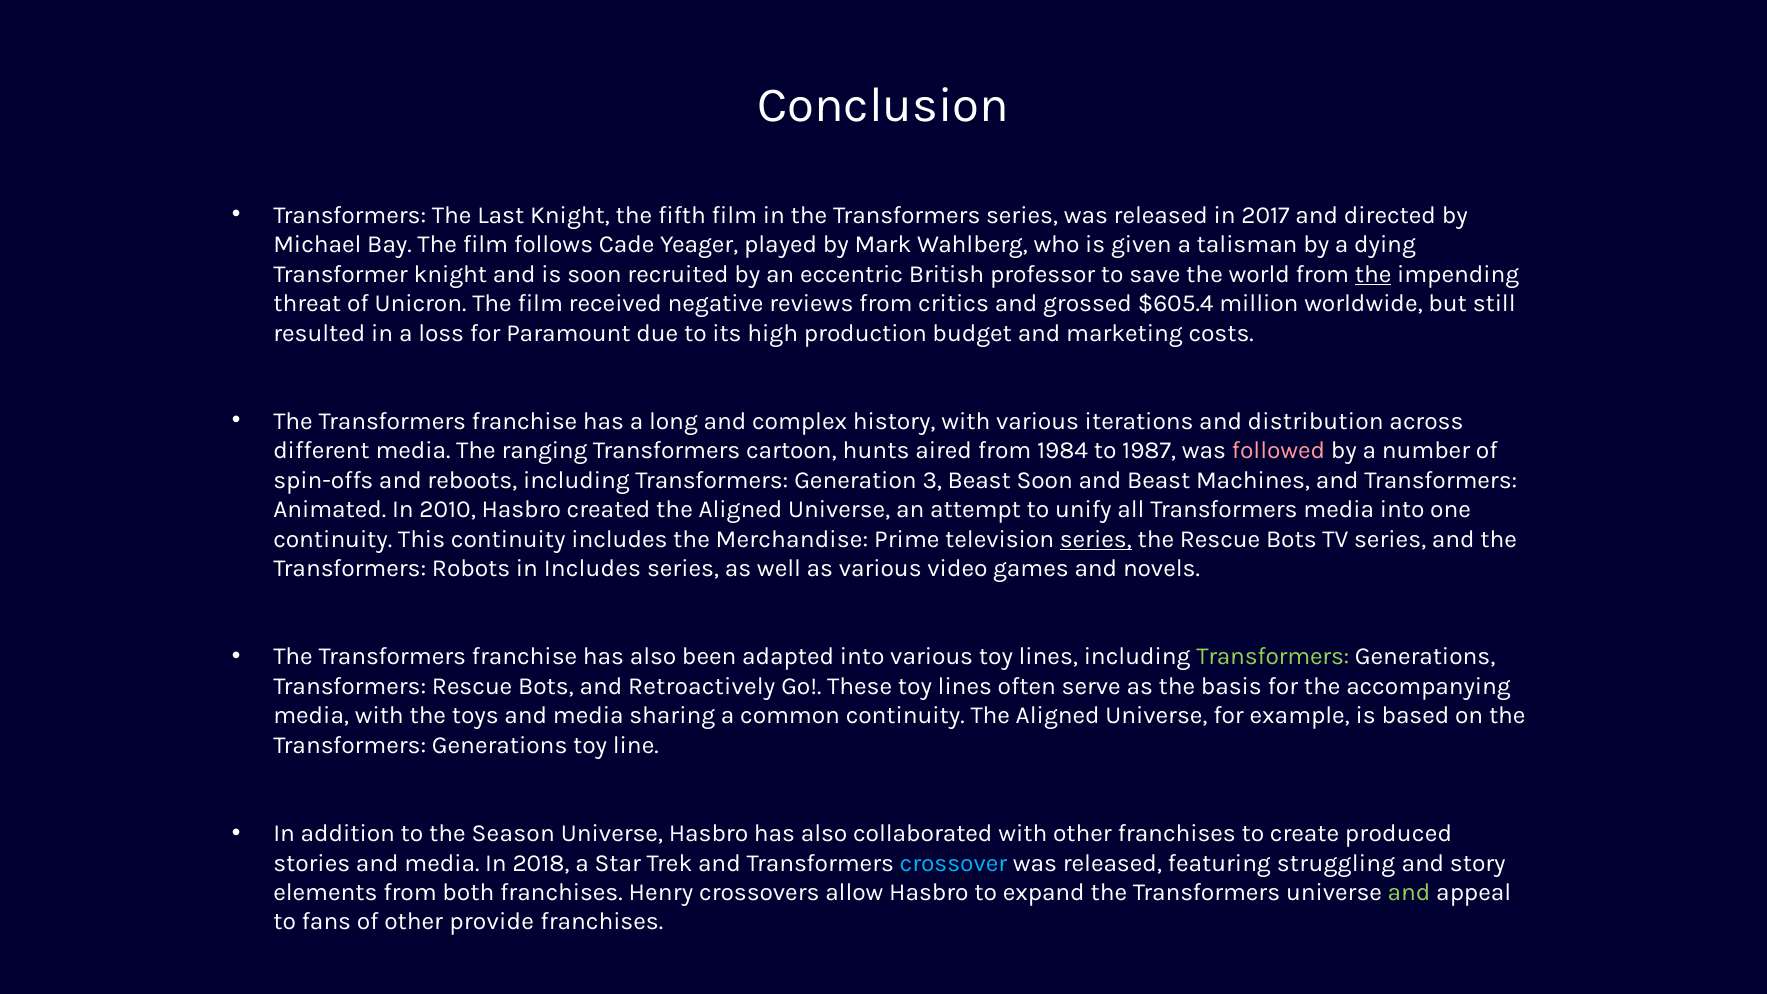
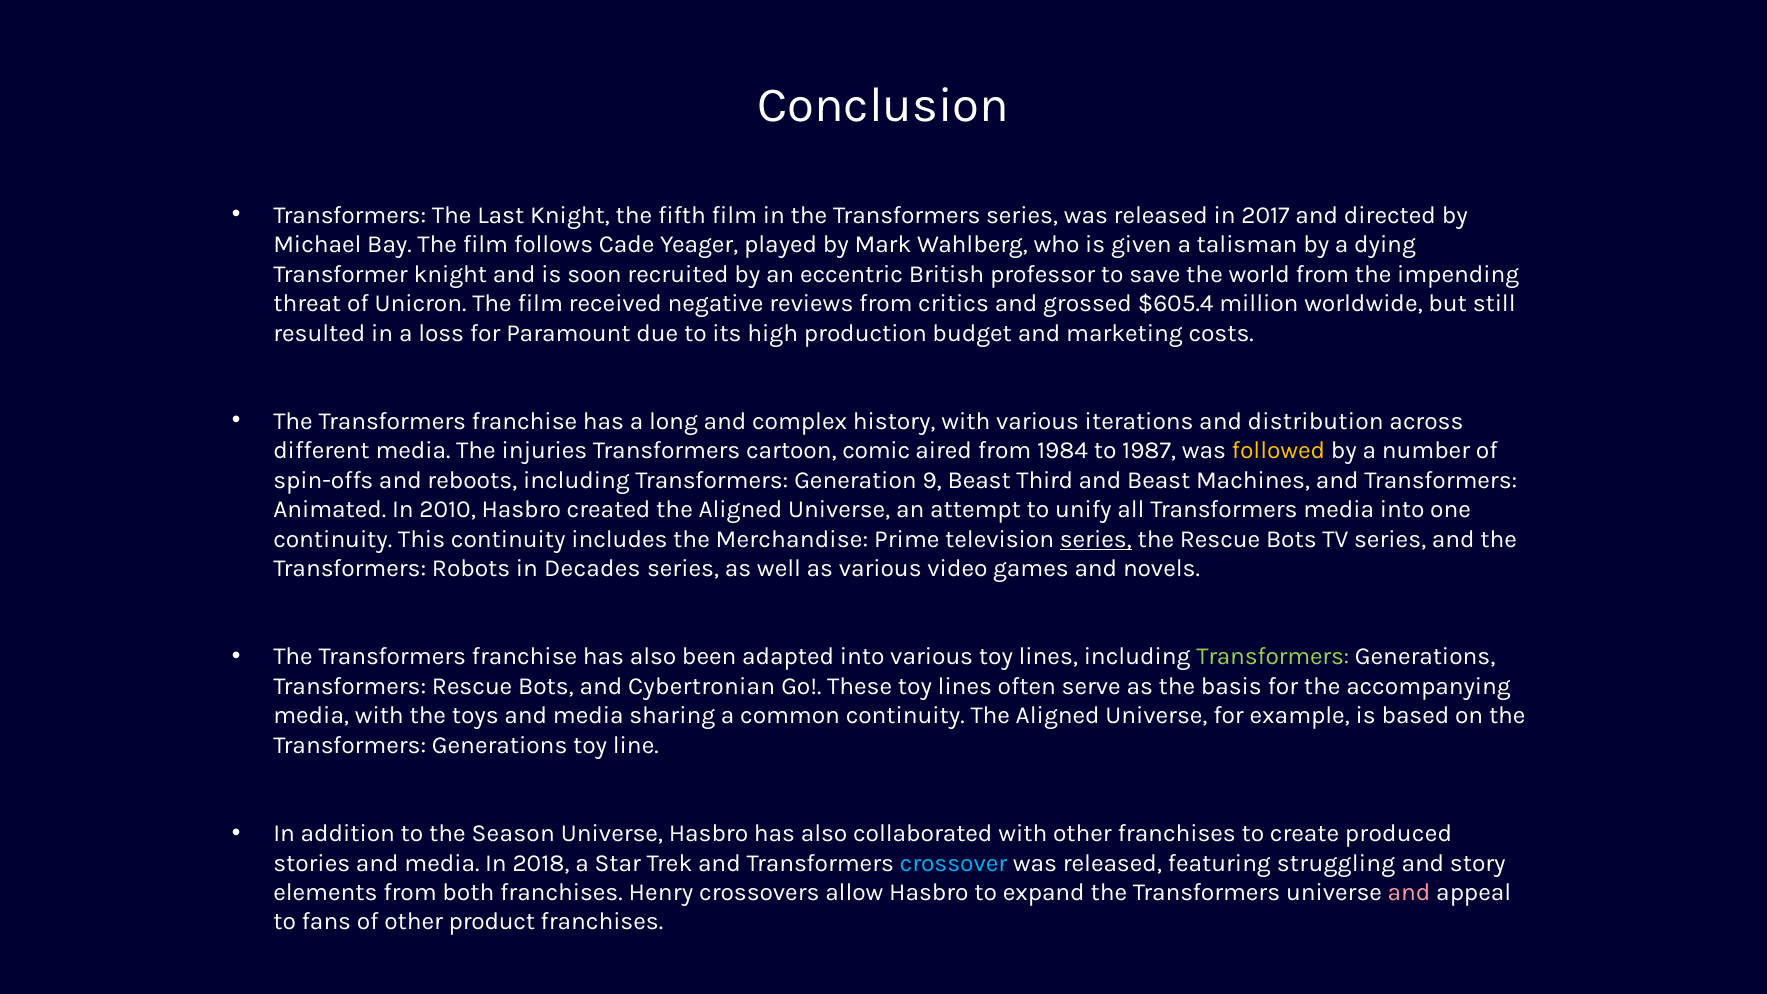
the underline: present -> none (1373, 274)
ranging: ranging -> injuries (544, 451)
hunts: hunts -> comic (876, 451)
followed colour: pink -> yellow (1278, 451)
3: 3 -> 9 (932, 480)
Beast Soon: Soon -> Third (1045, 480)
in Includes: Includes -> Decades (592, 568)
Retroactively: Retroactively -> Cybertronian (702, 686)
and colour: light green -> pink (1409, 892)
provide: provide -> product (492, 922)
